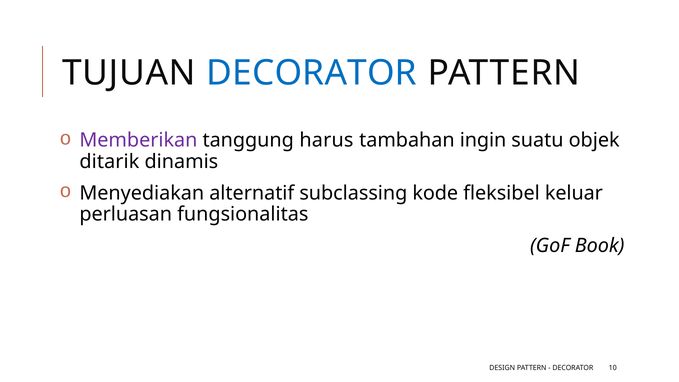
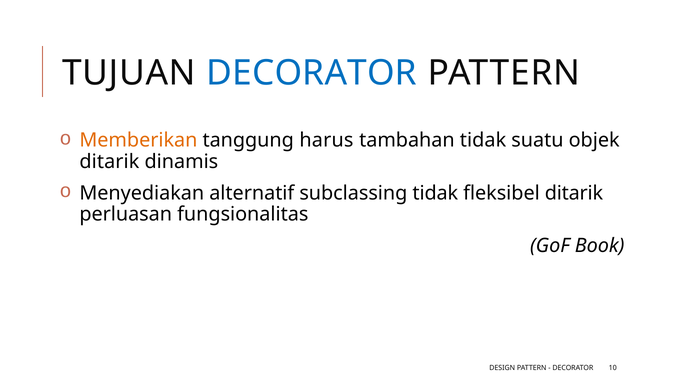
Memberikan colour: purple -> orange (138, 140)
tambahan ingin: ingin -> tidak (483, 140)
subclassing kode: kode -> tidak (435, 193)
fleksibel keluar: keluar -> ditarik (574, 193)
